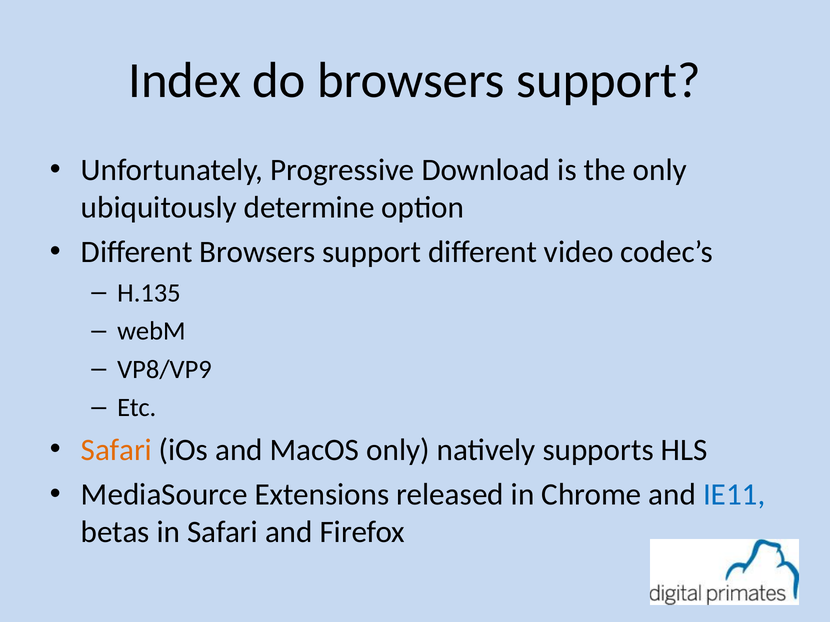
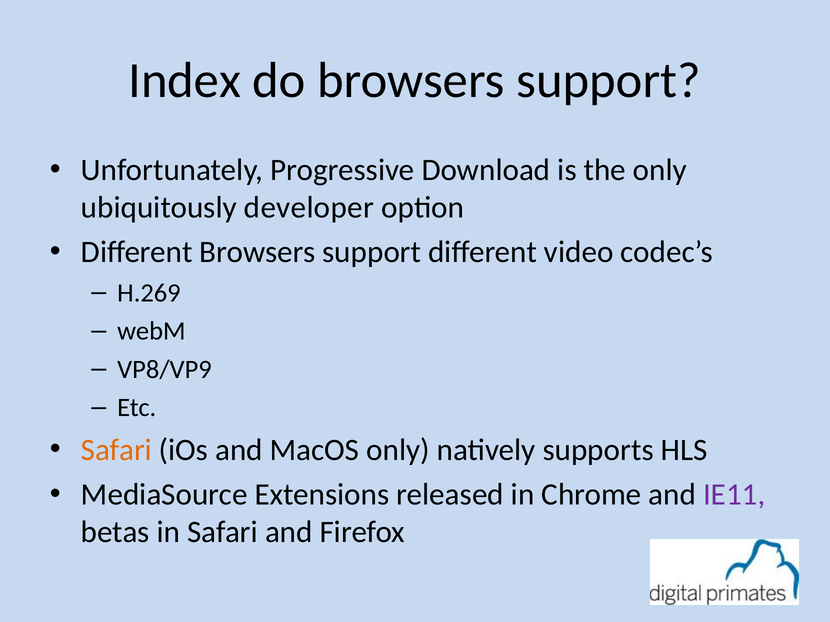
determine: determine -> developer (309, 208)
H.135: H.135 -> H.269 (149, 293)
IE11 colour: blue -> purple (734, 495)
